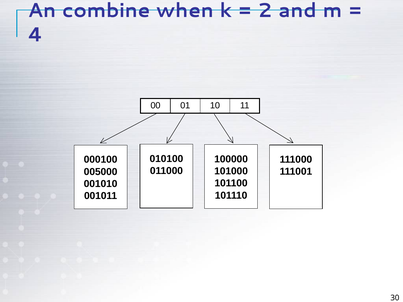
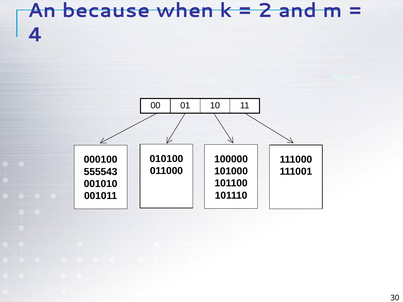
combine: combine -> because (106, 11)
005000: 005000 -> 555543 (101, 172)
